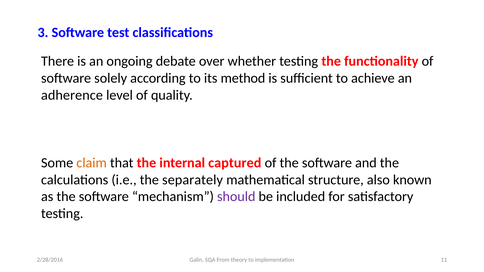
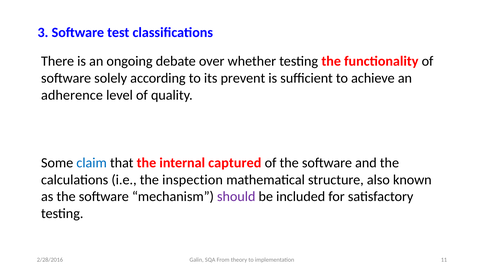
method: method -> prevent (243, 78)
claim colour: orange -> blue (92, 163)
separately: separately -> inspection (193, 180)
